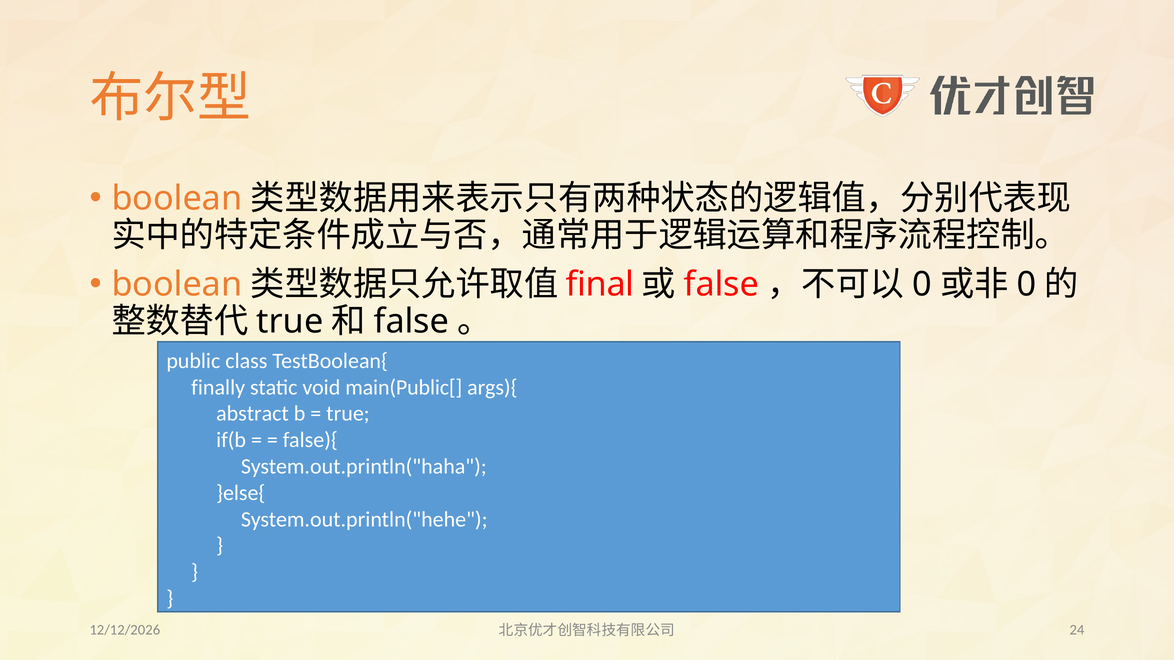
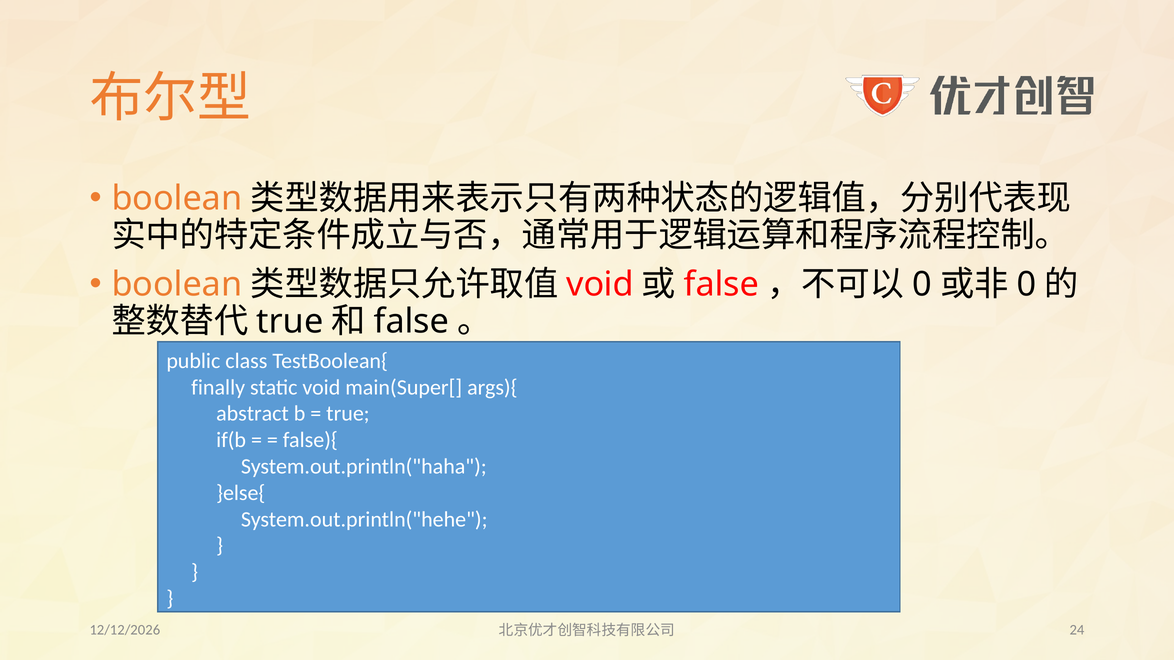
final: final -> void (600, 285)
main(Public[: main(Public[ -> main(Super[ (404, 388)
